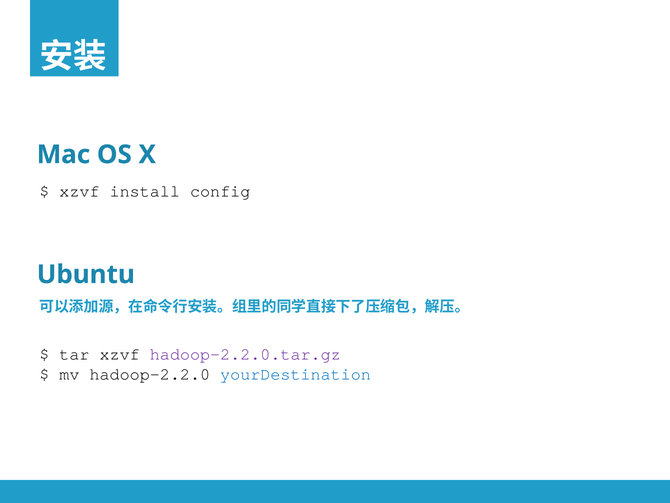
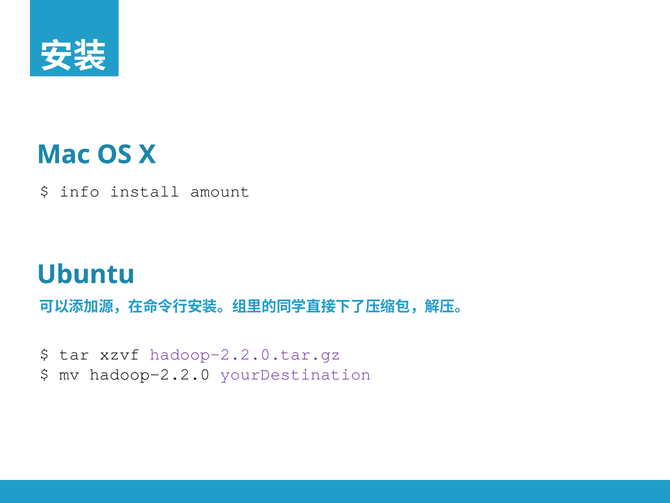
xzvf: xzvf -> info (79, 191)
config: config -> amount (220, 191)
yourDestination colour: blue -> purple (296, 374)
